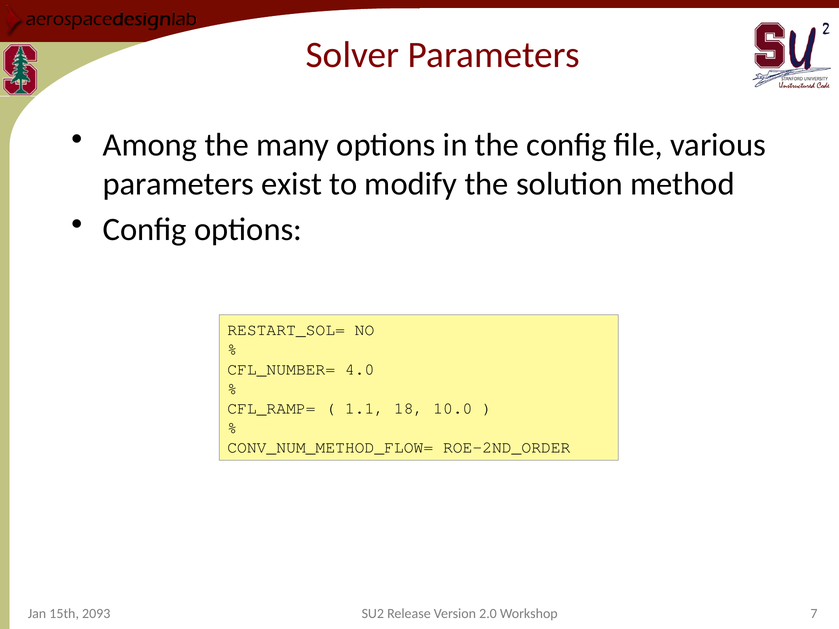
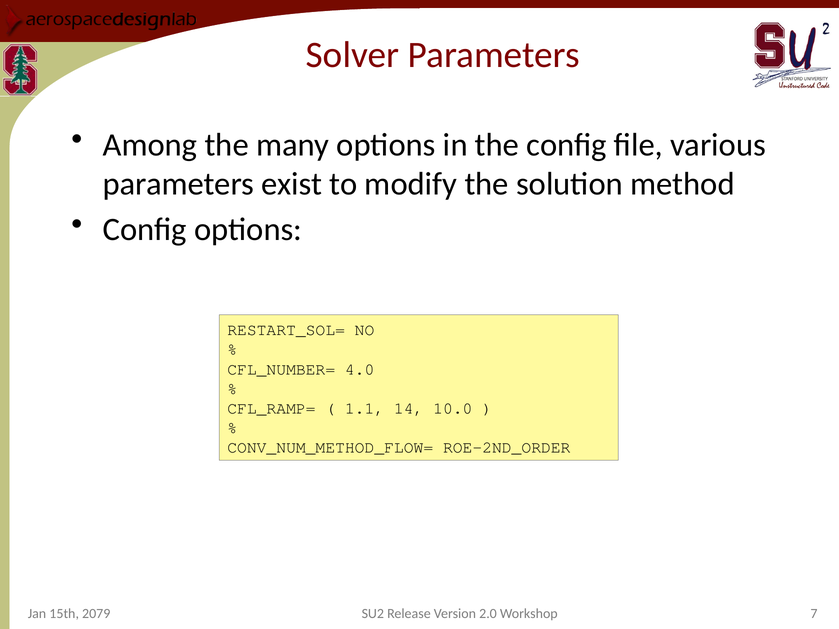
18: 18 -> 14 (409, 408)
2093: 2093 -> 2079 (96, 614)
